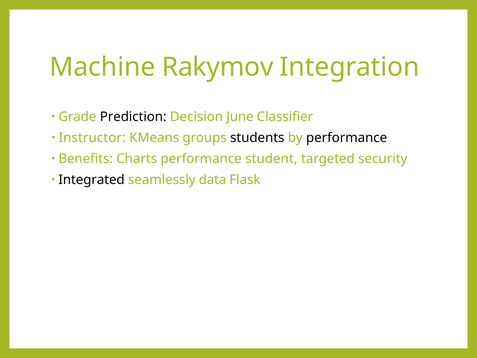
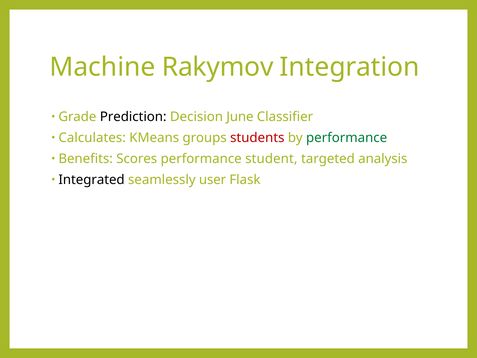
Instructor: Instructor -> Calculates (92, 138)
students colour: black -> red (257, 138)
performance colour: black -> green (347, 138)
Charts: Charts -> Scores (137, 159)
security: security -> analysis (383, 159)
data: data -> user (213, 180)
